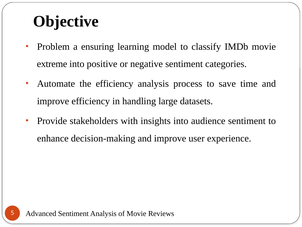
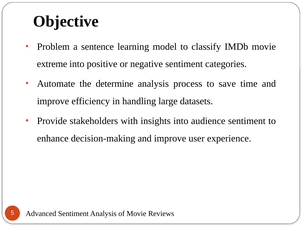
ensuring: ensuring -> sentence (98, 46)
the efficiency: efficiency -> determine (115, 84)
